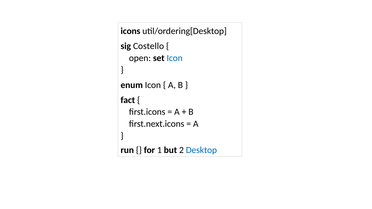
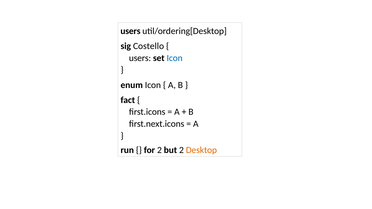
icons: icons -> users (130, 31)
open: open -> users (140, 58)
for 1: 1 -> 2 (159, 150)
Desktop colour: blue -> orange (201, 150)
